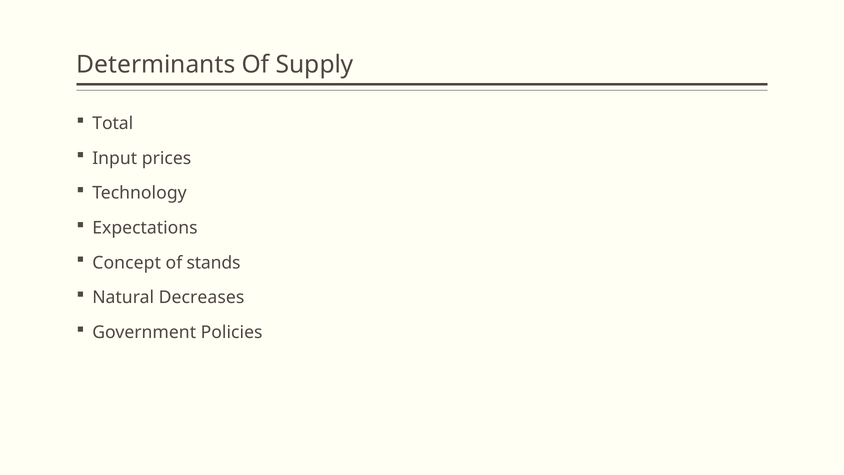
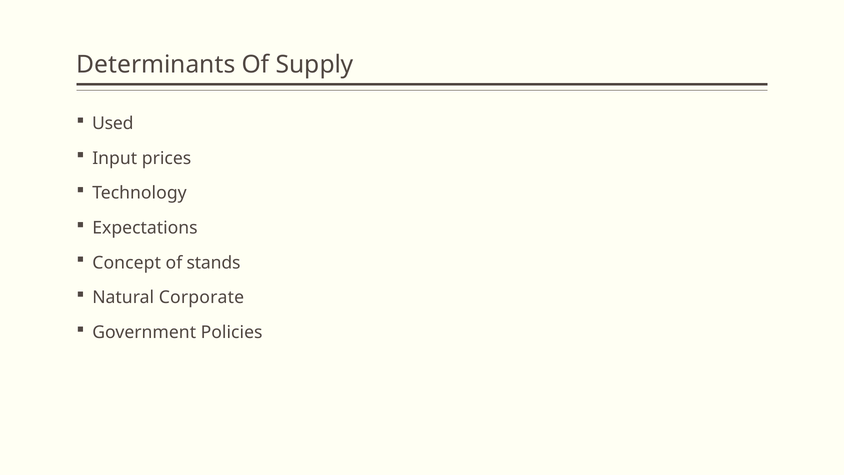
Total: Total -> Used (113, 123)
Decreases: Decreases -> Corporate (201, 297)
